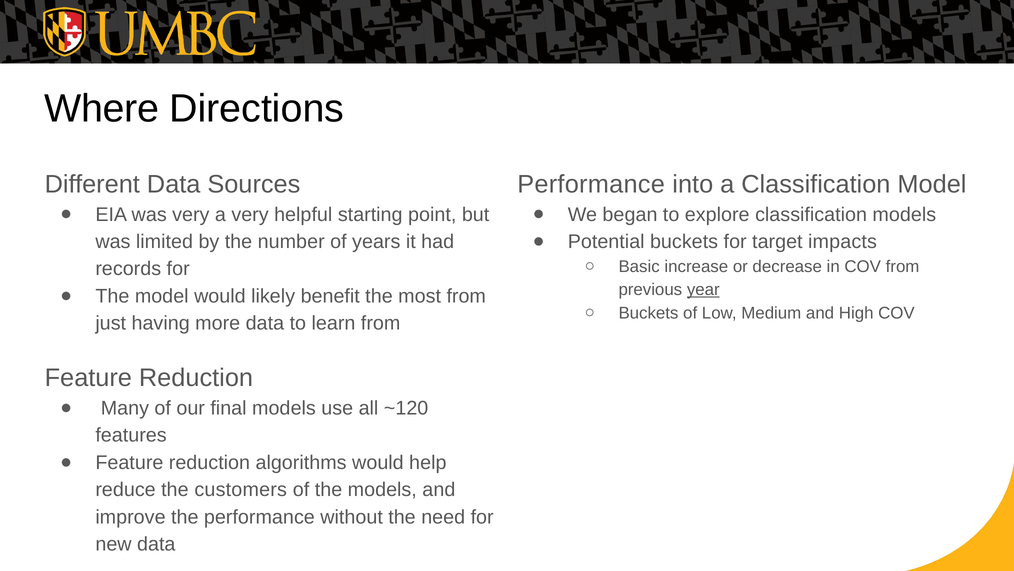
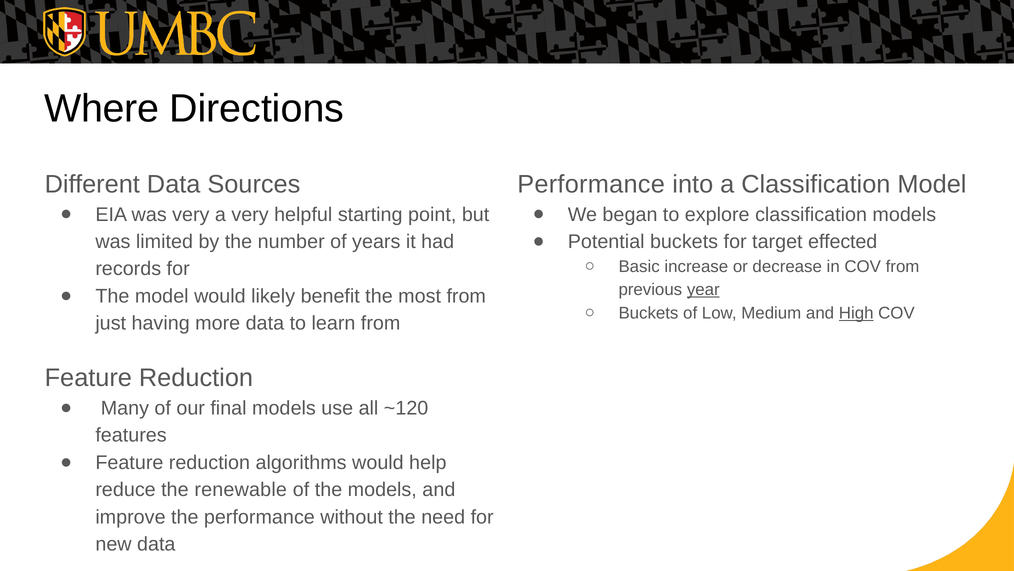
impacts: impacts -> effected (843, 241)
High underline: none -> present (856, 313)
customers: customers -> renewable (241, 489)
